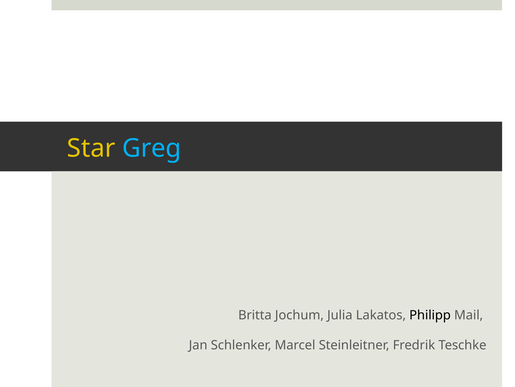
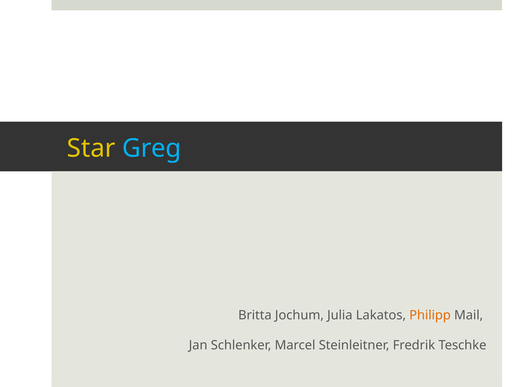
Philipp colour: black -> orange (430, 315)
